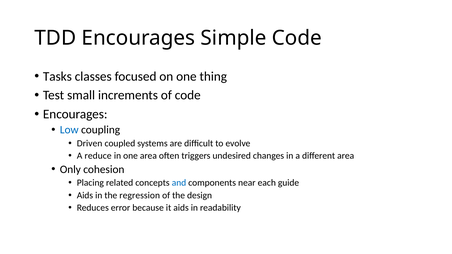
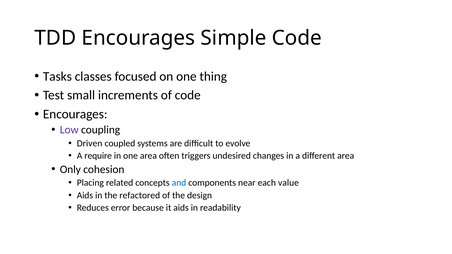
Low colour: blue -> purple (69, 130)
reduce: reduce -> require (98, 156)
guide: guide -> value (288, 183)
regression: regression -> refactored (140, 196)
